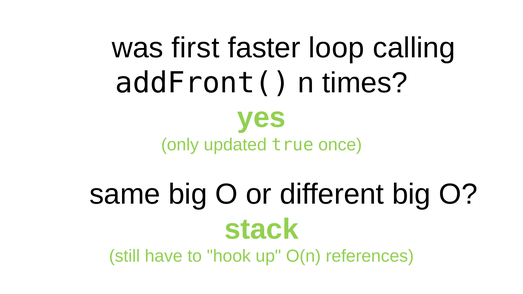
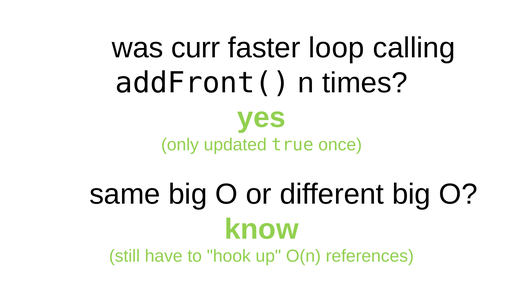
first: first -> curr (196, 48)
stack: stack -> know (261, 229)
